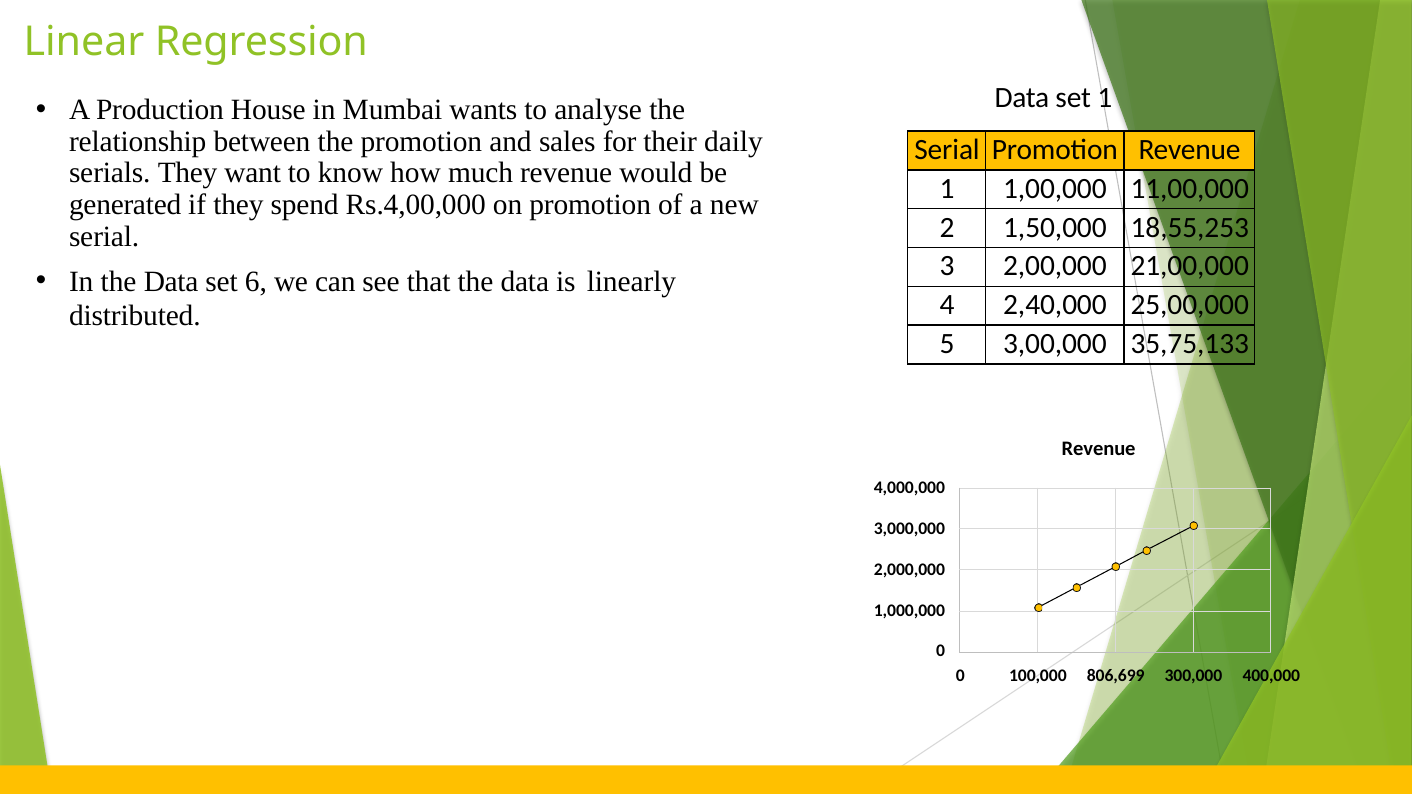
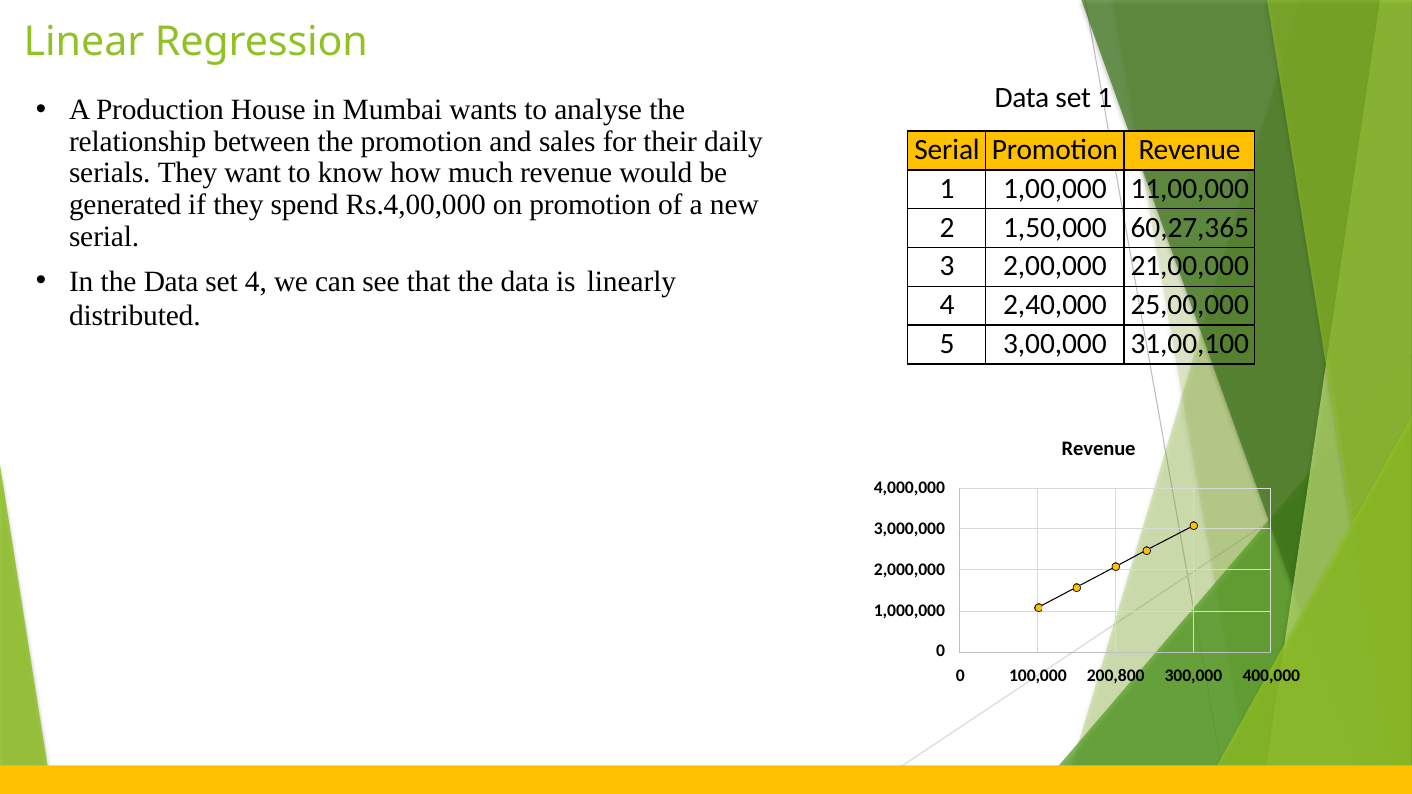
18,55,253: 18,55,253 -> 60,27,365 (1190, 227)
set 6: 6 -> 4 (256, 282)
35,75,133: 35,75,133 -> 31,00,100 (1190, 344)
806,699: 806,699 -> 200,800 (1116, 676)
